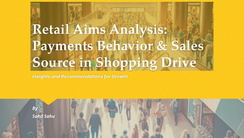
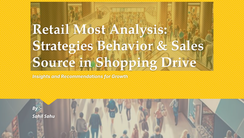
Aims: Aims -> Most (89, 29)
Payments: Payments -> Strategies (63, 46)
